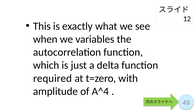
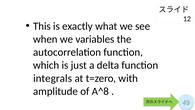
required: required -> integrals (53, 78)
A^4: A^4 -> A^8 (100, 91)
